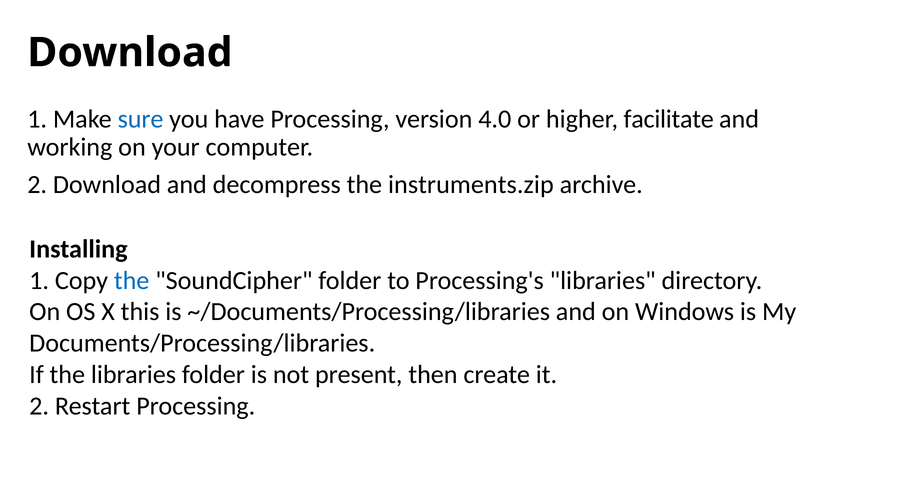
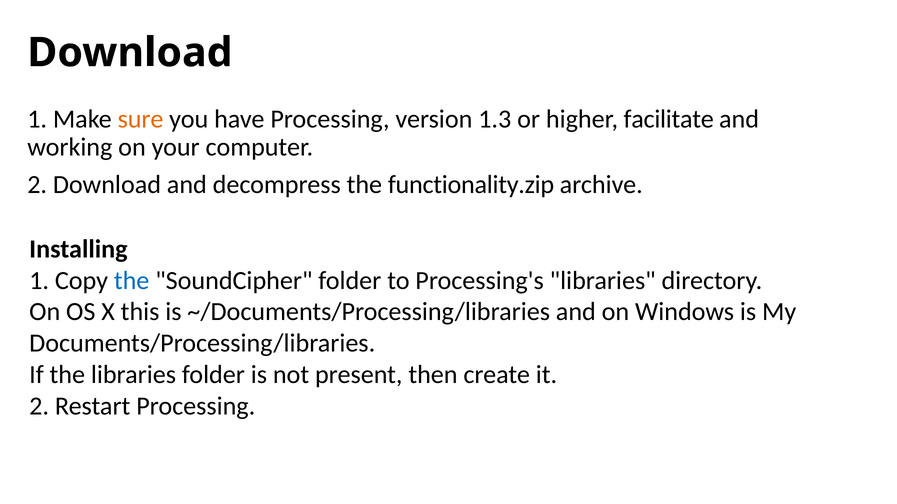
sure colour: blue -> orange (141, 119)
4.0: 4.0 -> 1.3 (495, 119)
instruments.zip: instruments.zip -> functionality.zip (471, 185)
